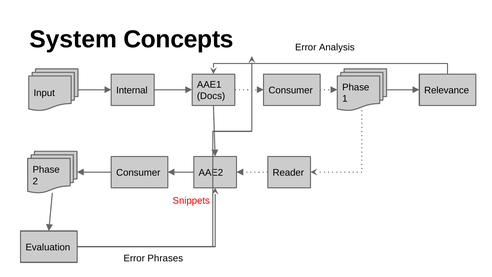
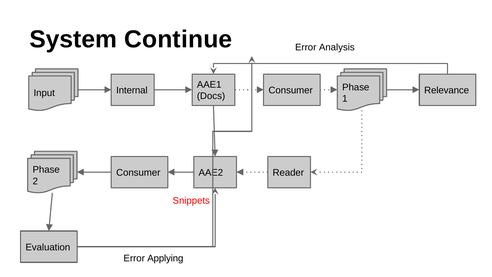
Concepts: Concepts -> Continue (178, 39)
Phrases: Phrases -> Applying (165, 258)
